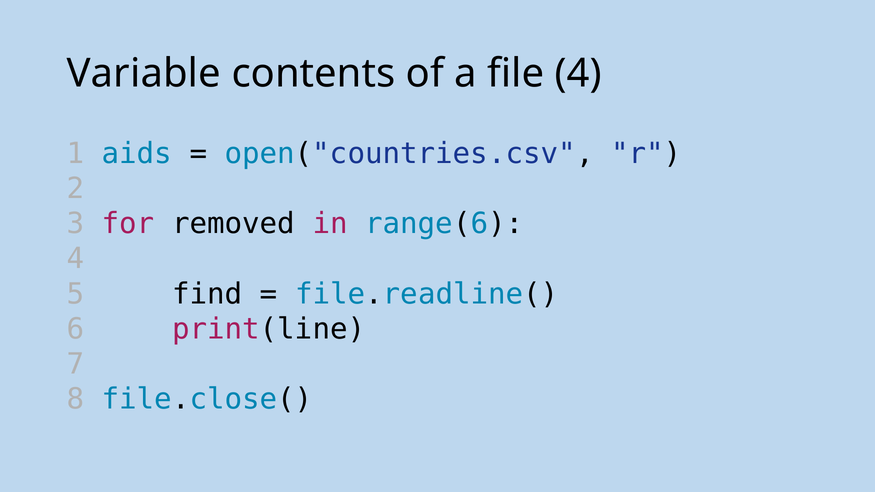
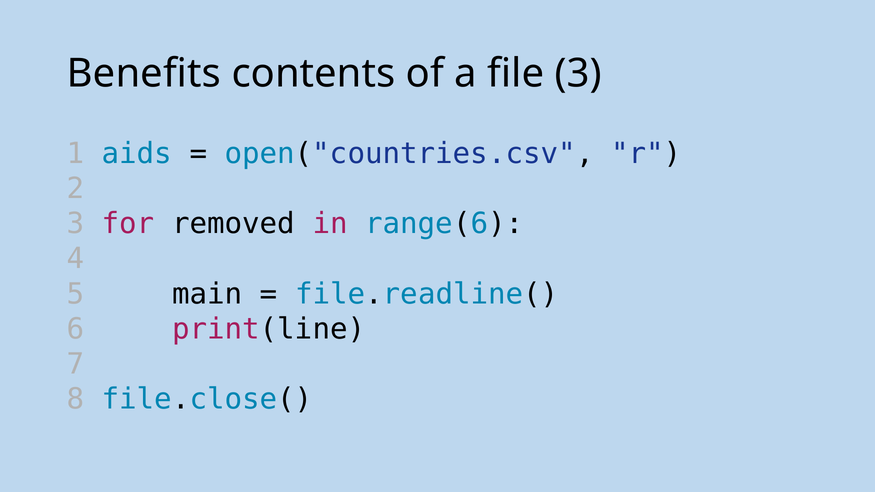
Variable: Variable -> Benefits (144, 74)
file 4: 4 -> 3 (578, 74)
find: find -> main (207, 294)
